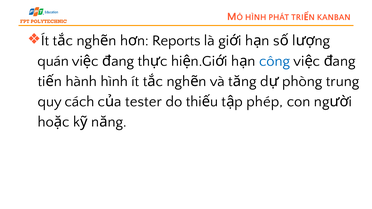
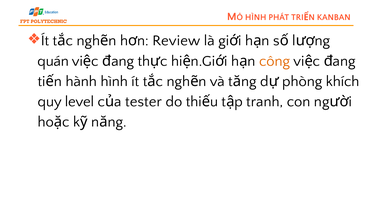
Reports: Reports -> Review (176, 41)
công colour: blue -> orange (275, 61)
trung: trung -> khích (343, 81)
cách: cách -> level (79, 102)
phép: phép -> tranh (265, 102)
